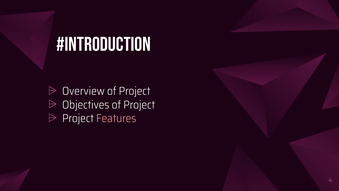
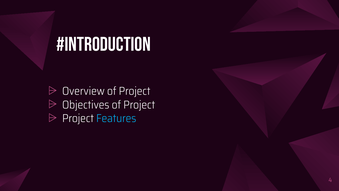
Features colour: pink -> light blue (116, 118)
